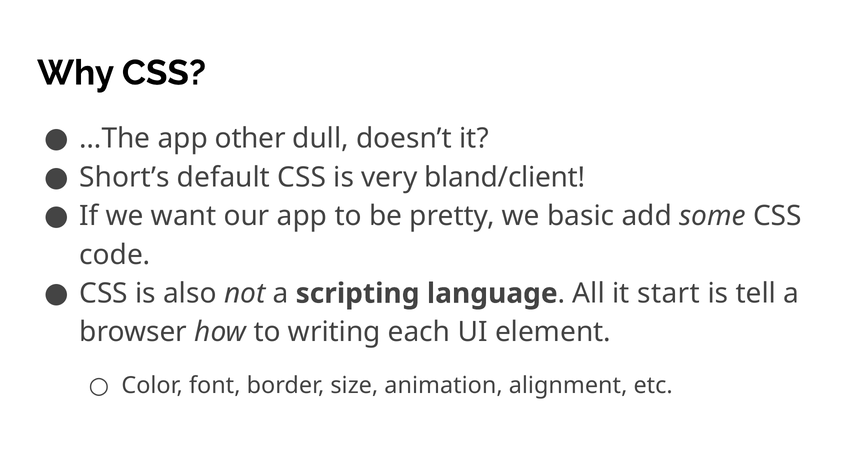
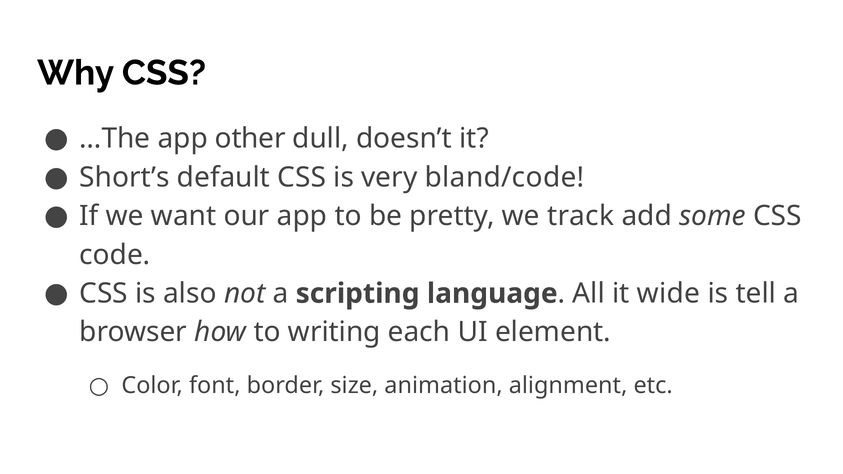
bland/client: bland/client -> bland/code (505, 177)
basic: basic -> track (581, 216)
start: start -> wide (669, 294)
